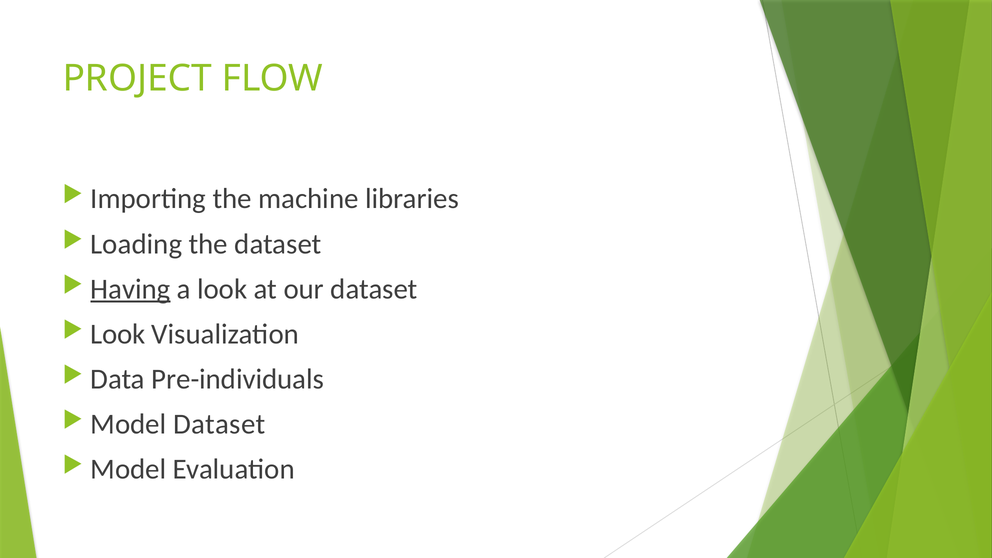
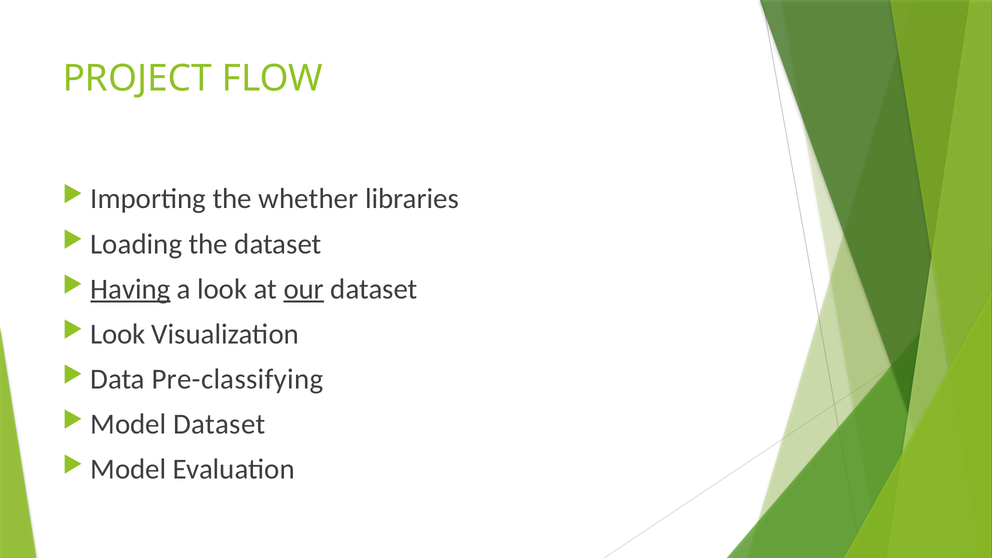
machine: machine -> whether (308, 199)
our underline: none -> present (304, 289)
Pre-individuals: Pre-individuals -> Pre-classifying (237, 379)
